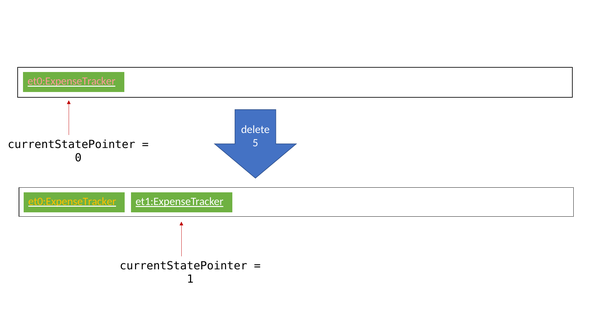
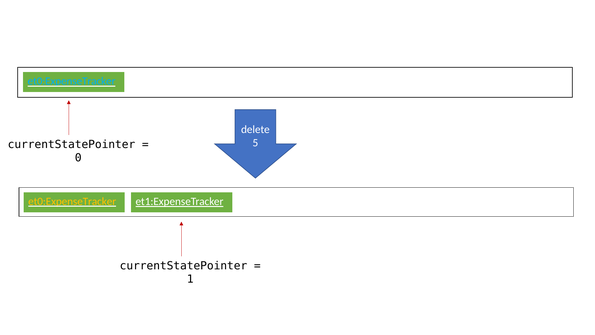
et0:ExpenseTracker colour: pink -> light blue (72, 81)
